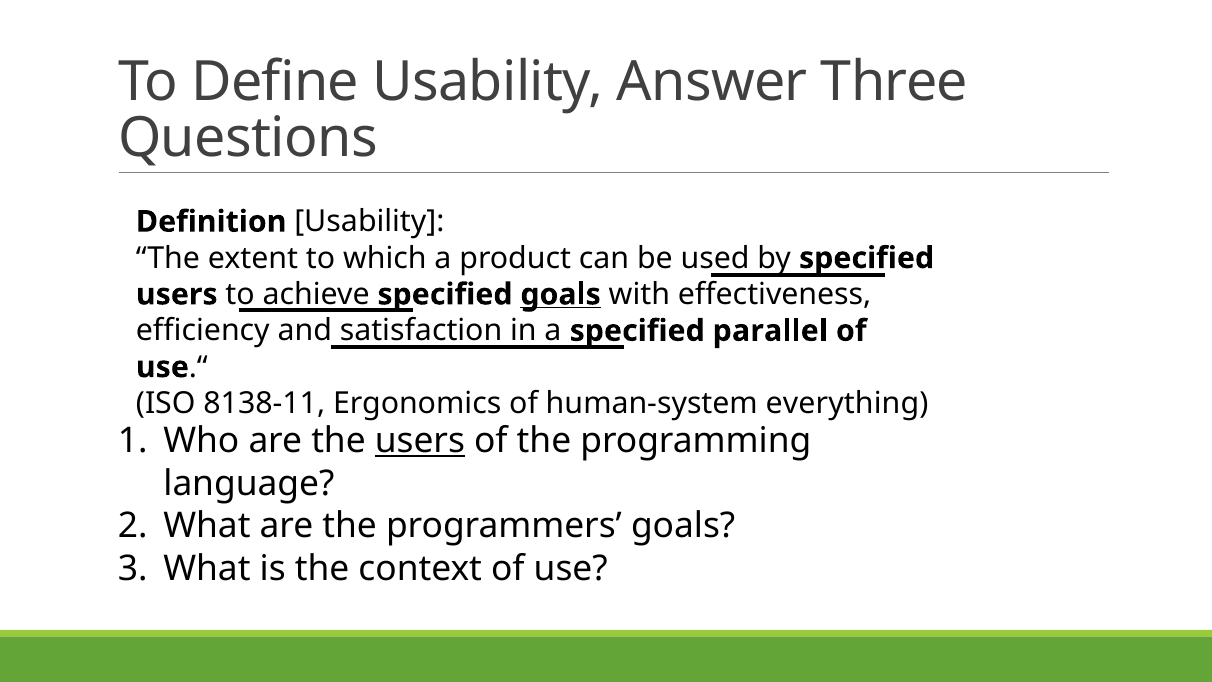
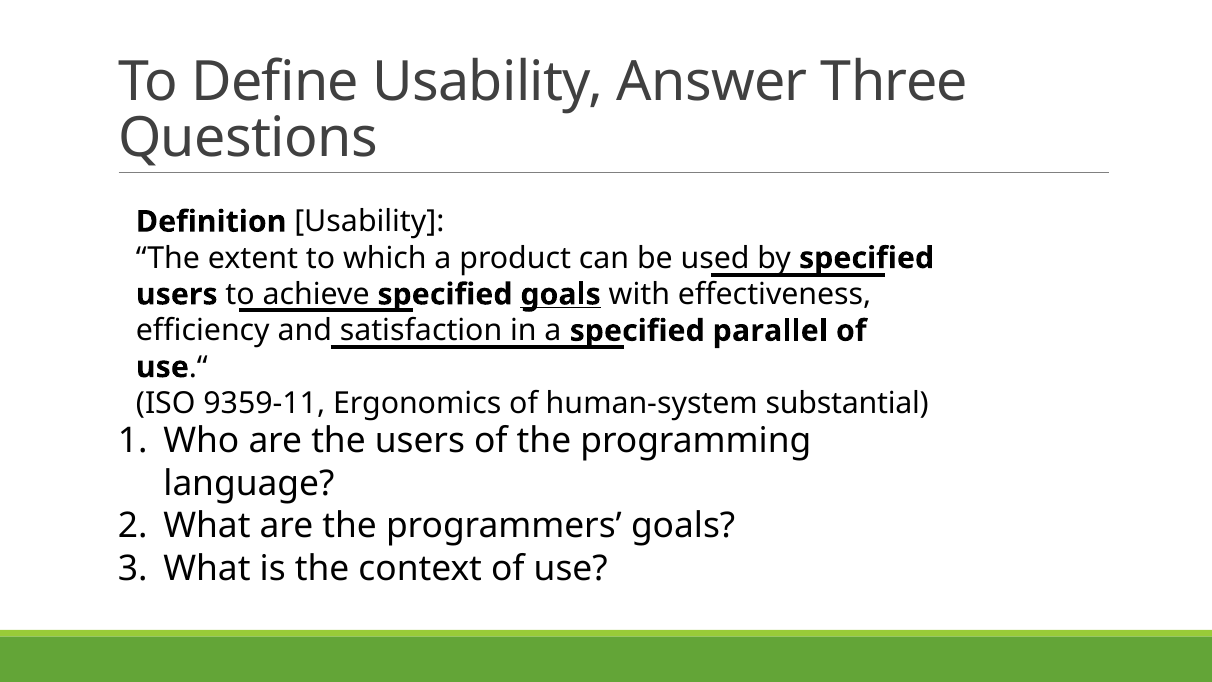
8138-11: 8138-11 -> 9359-11 (264, 403)
everything: everything -> substantial (847, 403)
users underline: present -> none (420, 441)
